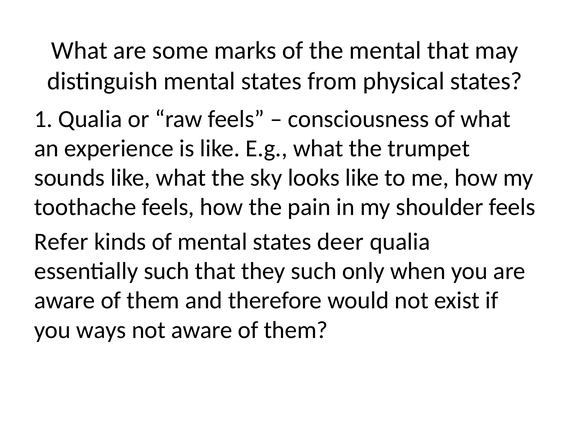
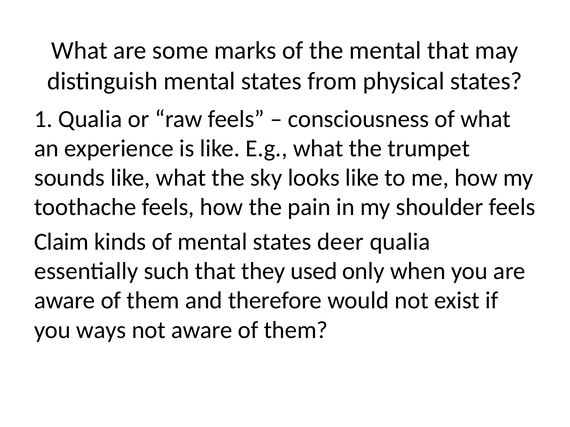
Refer: Refer -> Claim (62, 242)
they such: such -> used (314, 271)
